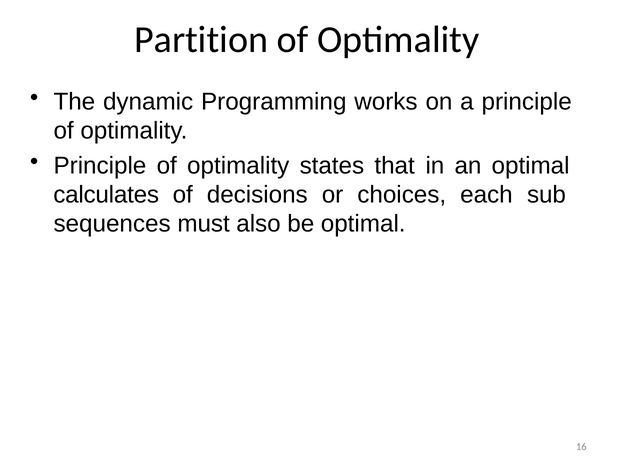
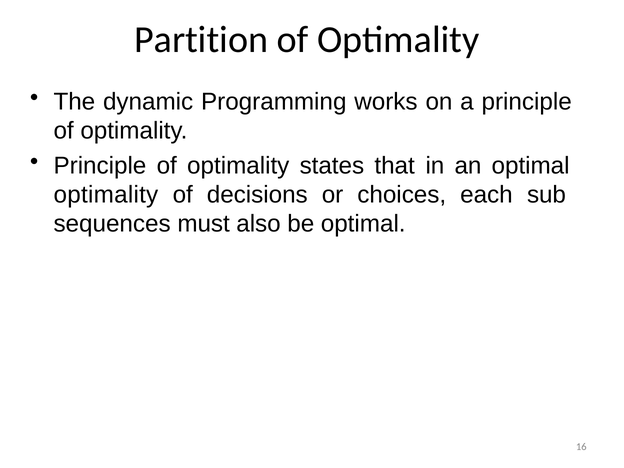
calculates: calculates -> optimality (106, 195)
